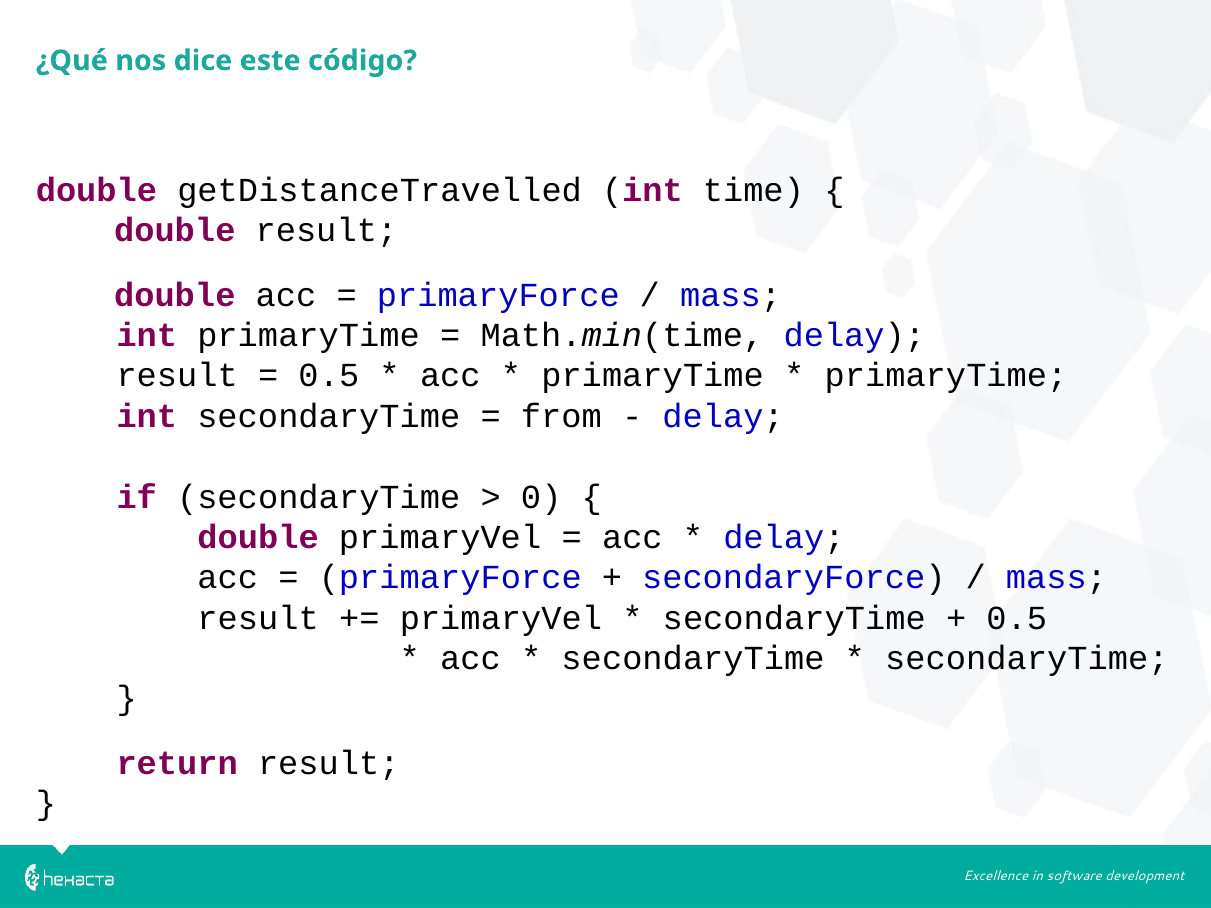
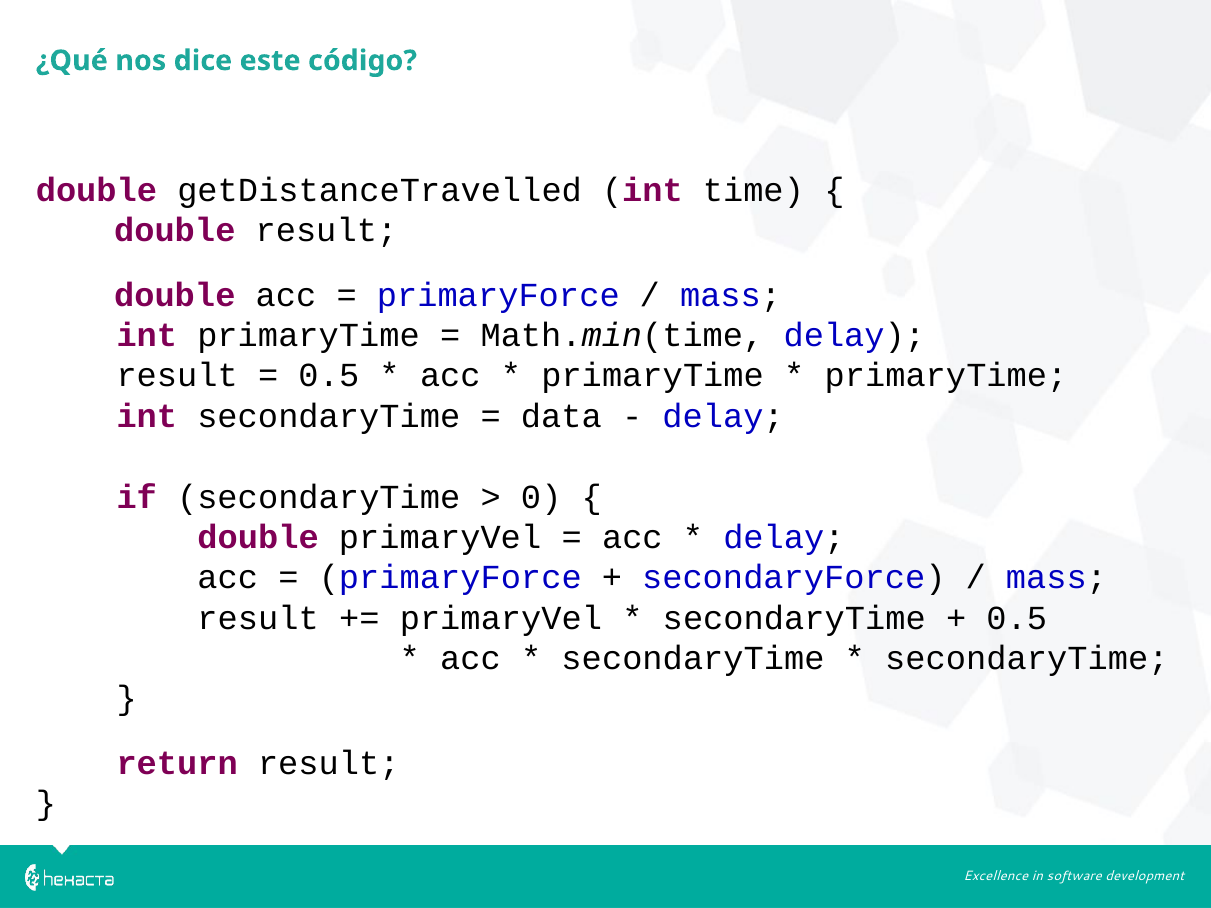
from: from -> data (561, 416)
